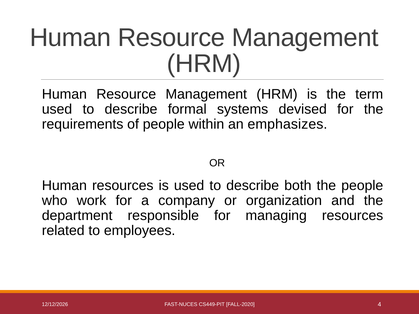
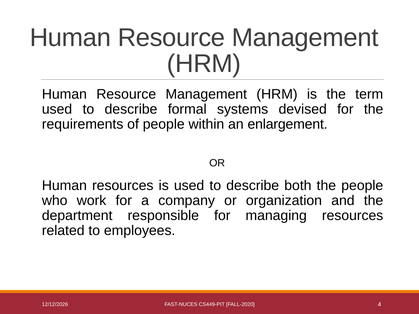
emphasizes: emphasizes -> enlargement (288, 124)
